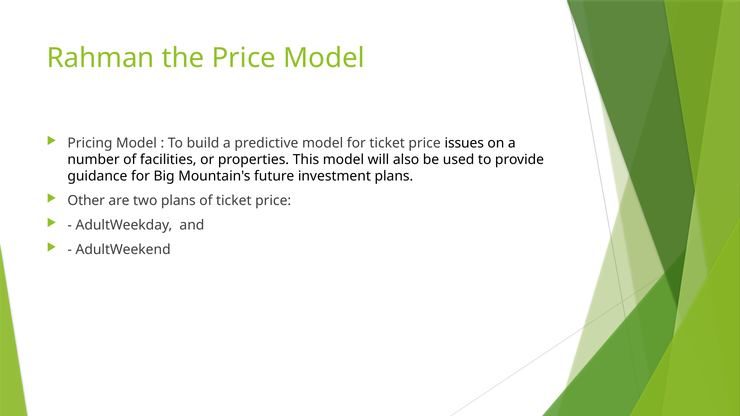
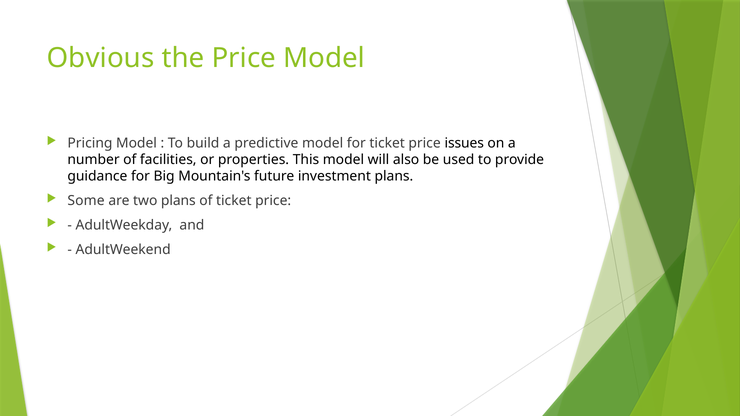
Rahman: Rahman -> Obvious (101, 58)
Other: Other -> Some (86, 201)
